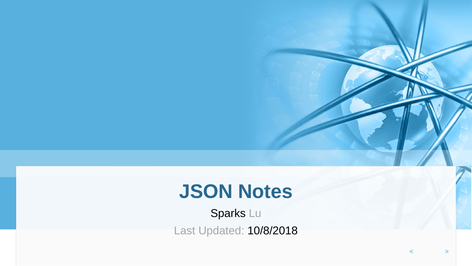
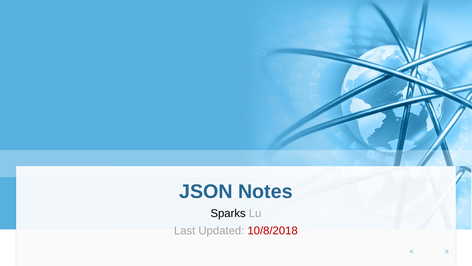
10/8/2018 colour: black -> red (273, 230)
